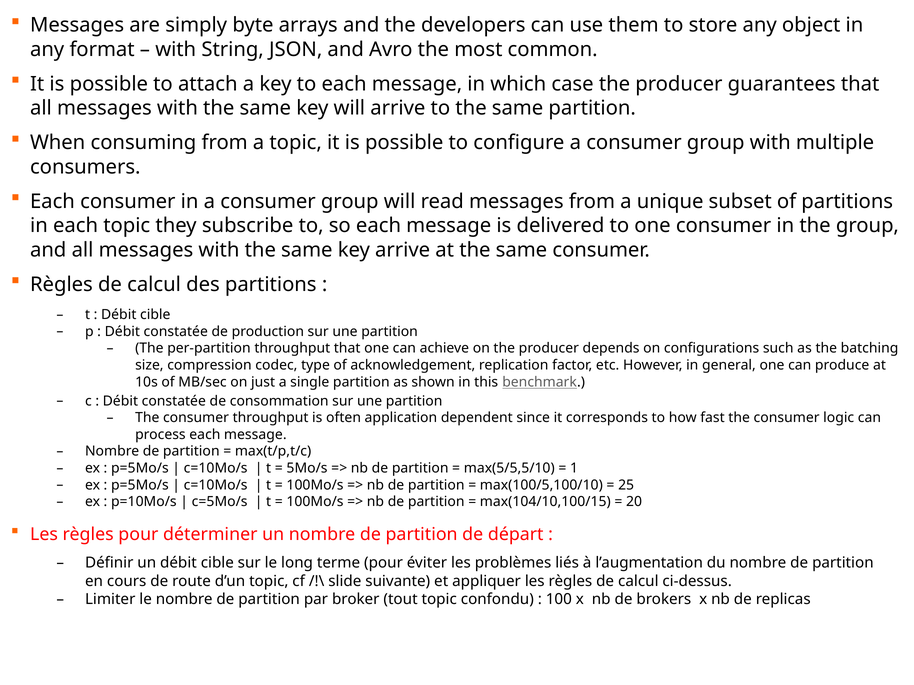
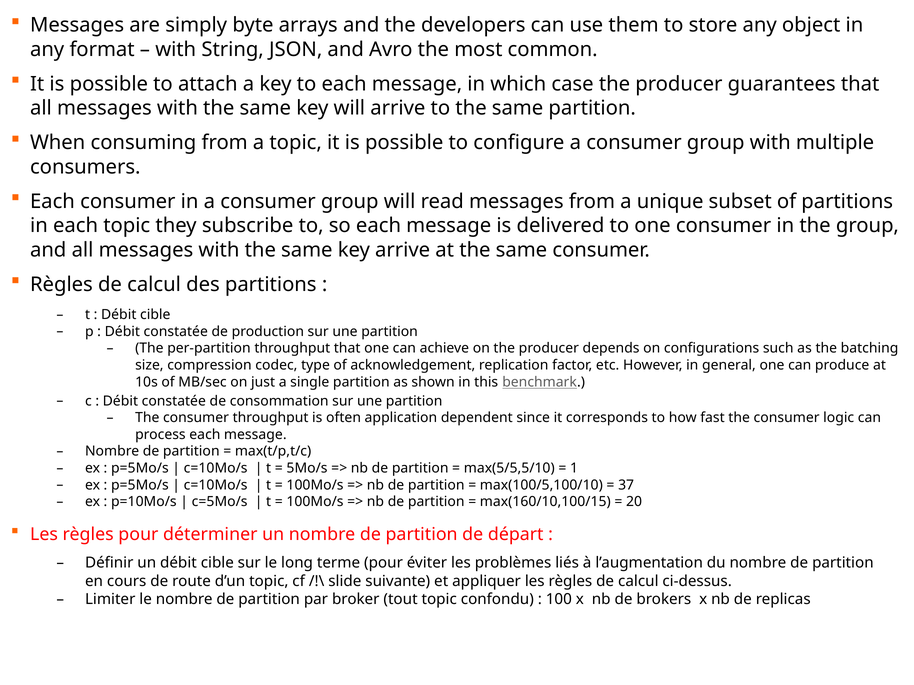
25: 25 -> 37 (626, 485)
max(104/10,100/15: max(104/10,100/15 -> max(160/10,100/15 (545, 502)
